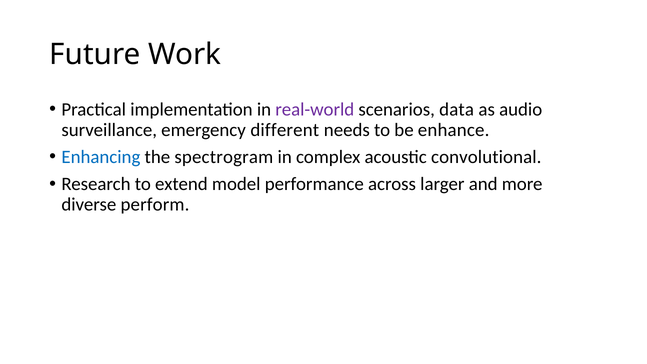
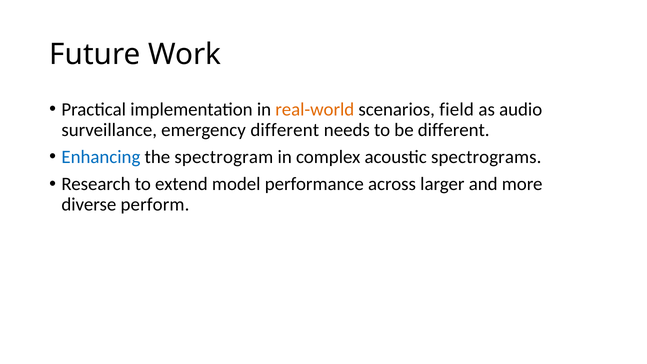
real-world colour: purple -> orange (315, 109)
data: data -> field (457, 109)
be enhance: enhance -> different (454, 130)
convolutional: convolutional -> spectrograms (486, 157)
